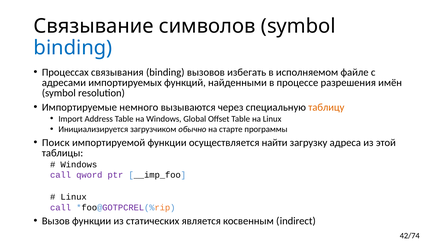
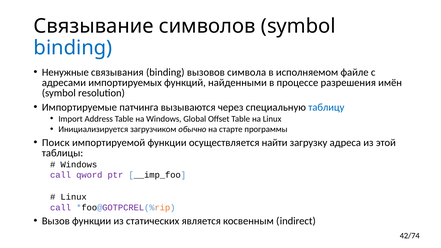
Процессах: Процессах -> Ненужные (65, 72)
избегать: избегать -> символа (247, 72)
немного: немного -> патчинга (139, 107)
таблицу colour: orange -> blue (326, 107)
